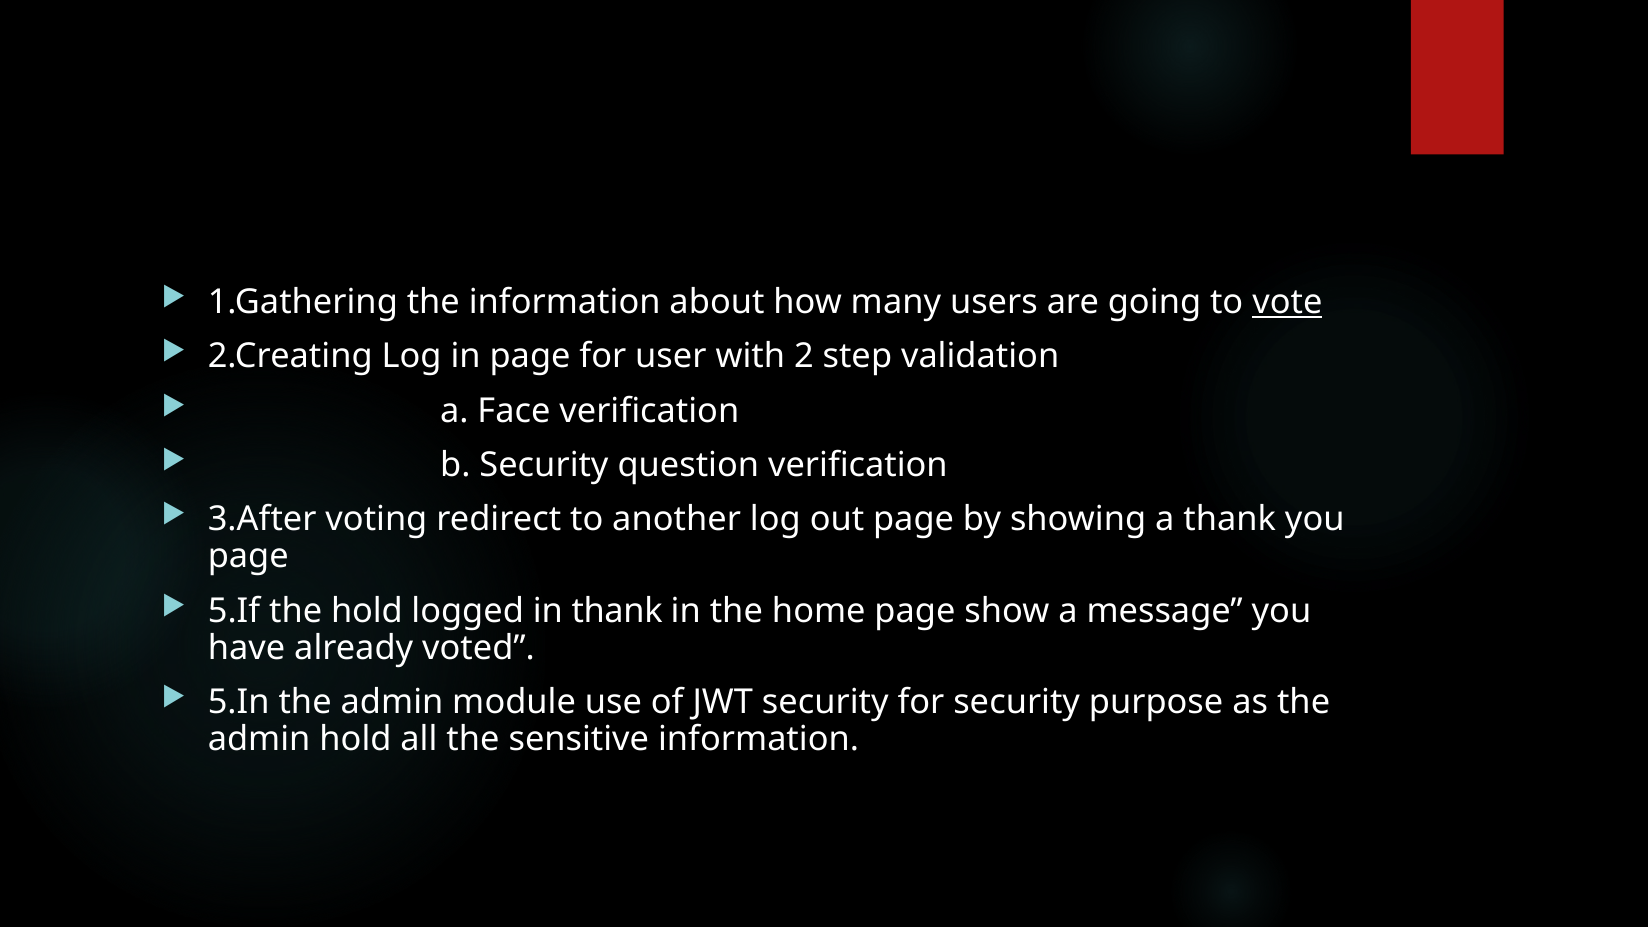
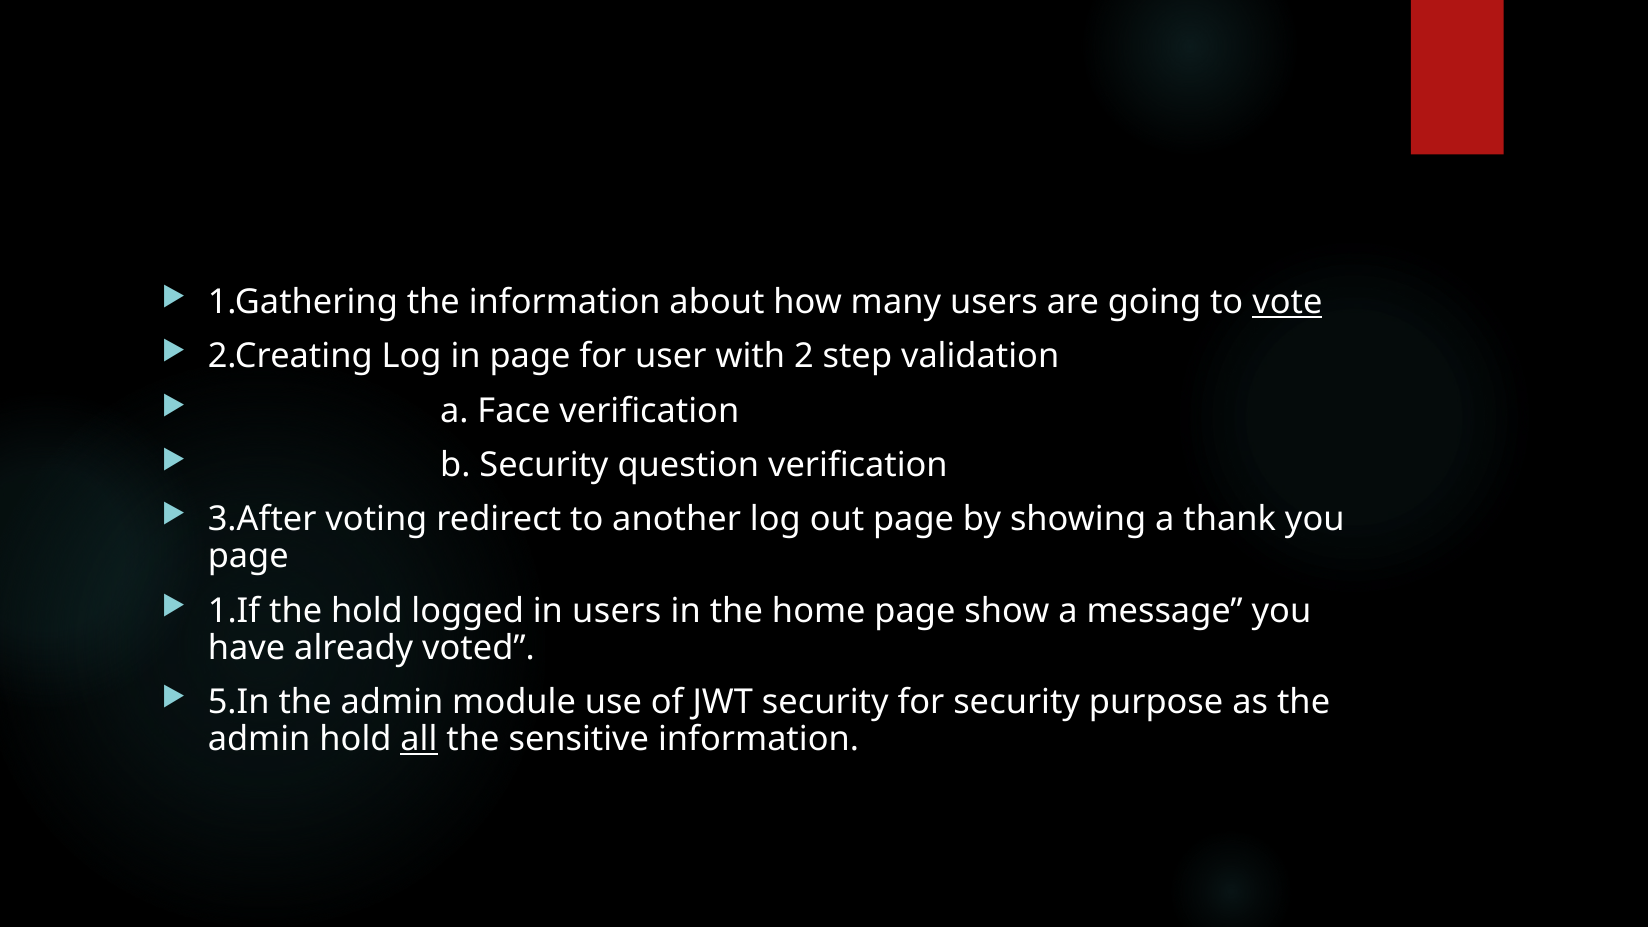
5.If: 5.If -> 1.If (234, 611)
in thank: thank -> users (617, 611)
all underline: none -> present (419, 739)
